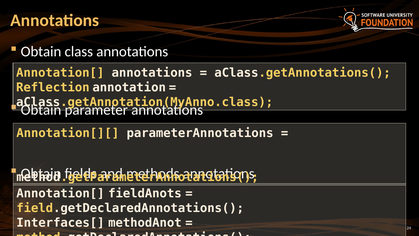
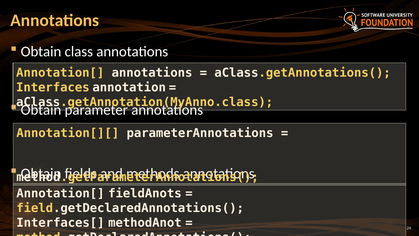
Reflection: Reflection -> Interfaces (53, 87)
